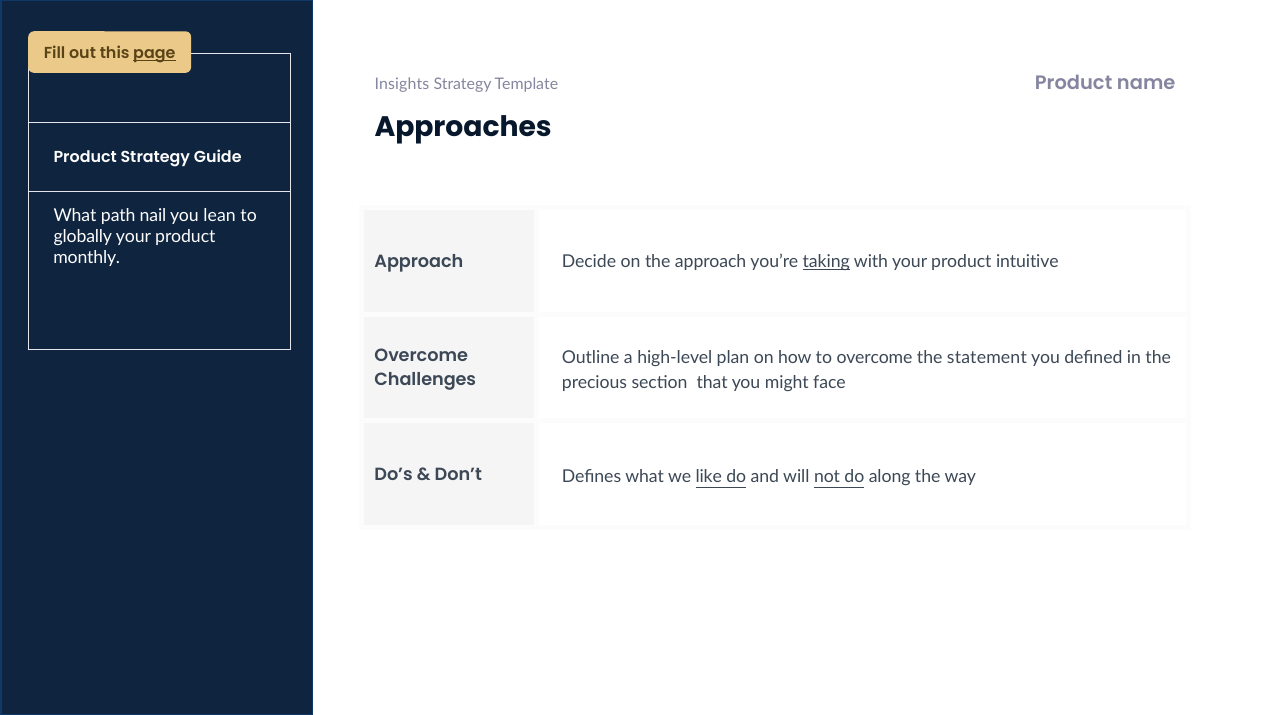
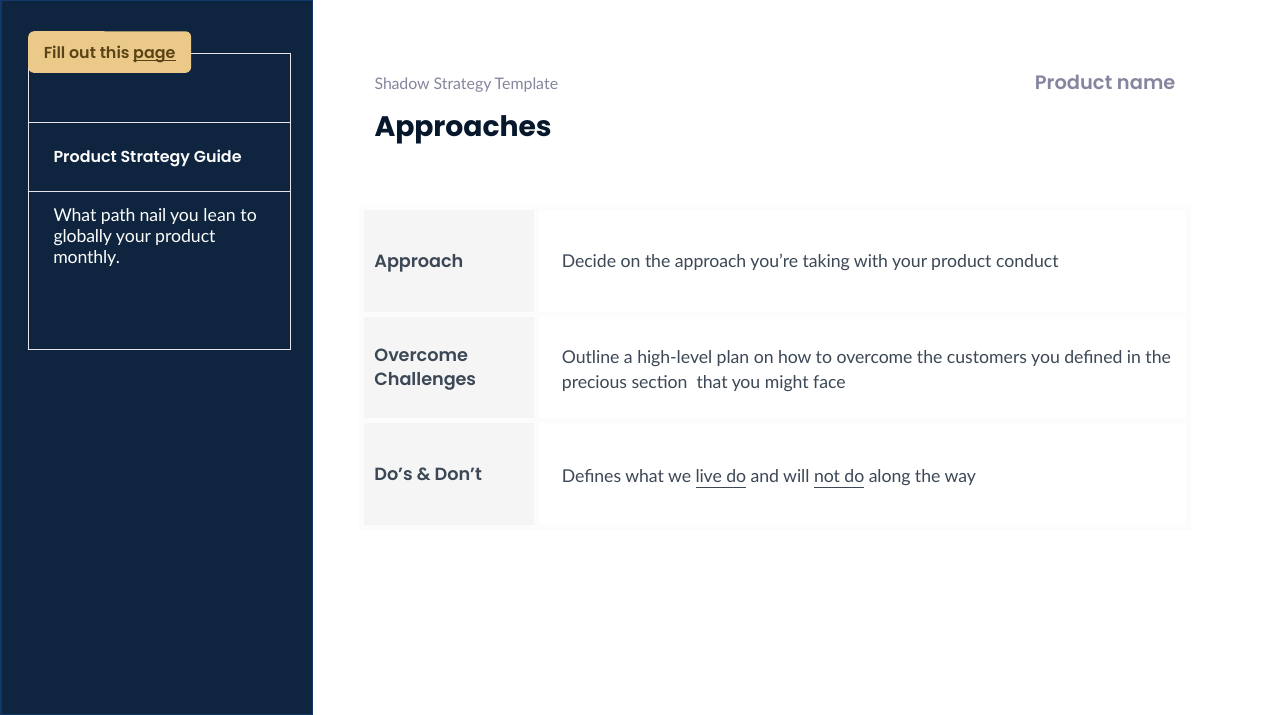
Insights: Insights -> Shadow (402, 84)
taking underline: present -> none (826, 262)
intuitive: intuitive -> conduct (1027, 262)
statement: statement -> customers (987, 358)
like: like -> live (709, 477)
